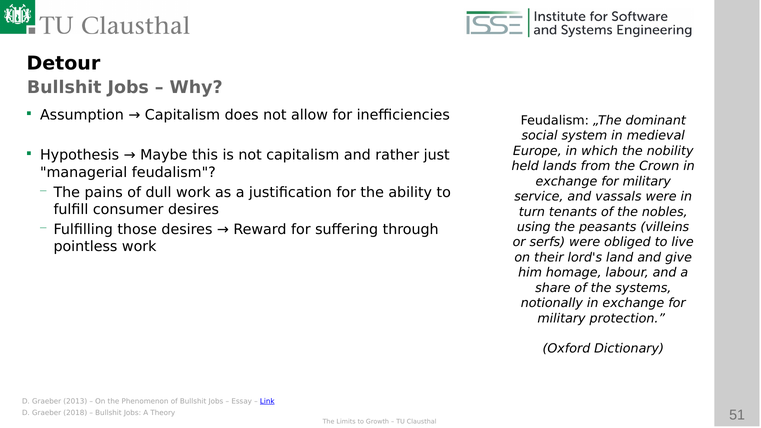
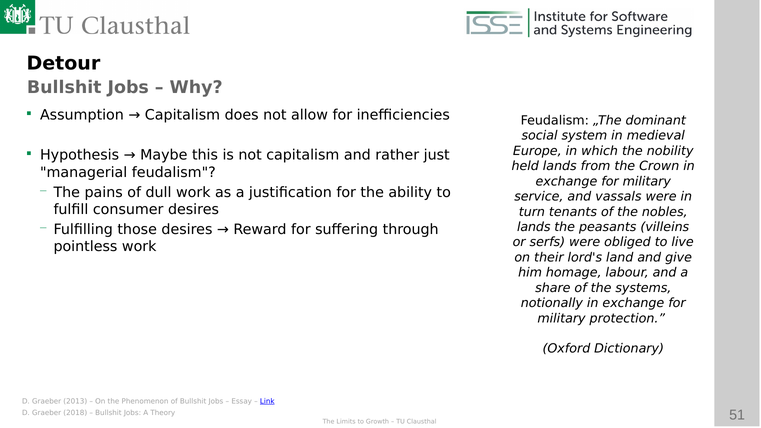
using: using -> lands (534, 227)
